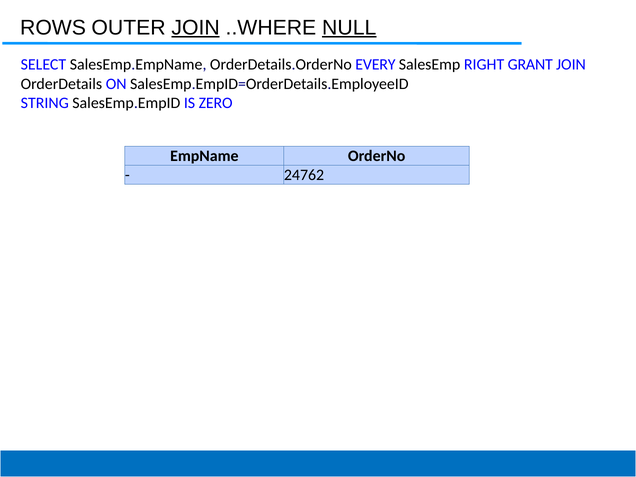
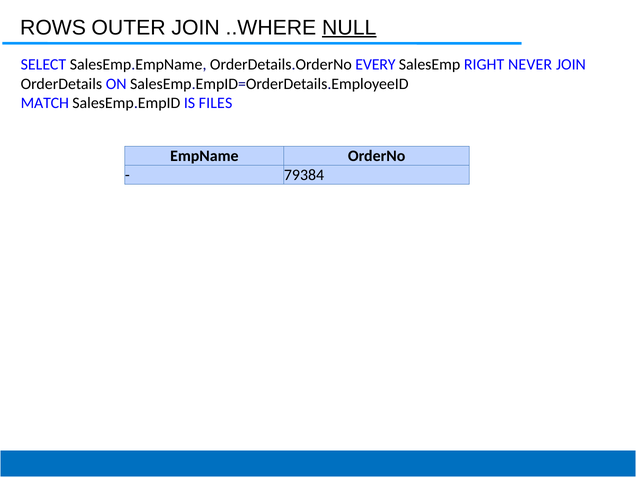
JOIN underline: present -> none (196, 28)
GRANT: GRANT -> NEVER (530, 65)
STRING: STRING -> MATCH (45, 103)
ZERO: ZERO -> FILES (216, 103)
24762: 24762 -> 79384 (304, 175)
